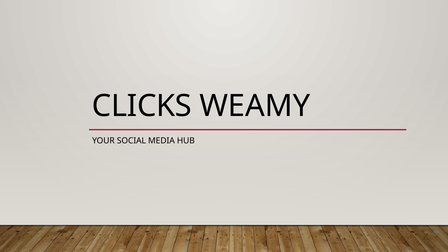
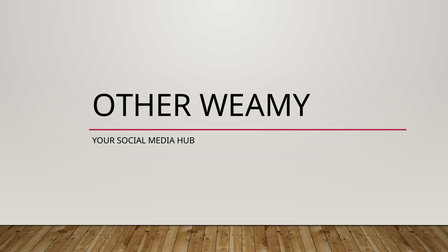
CLICKS: CLICKS -> OTHER (142, 106)
